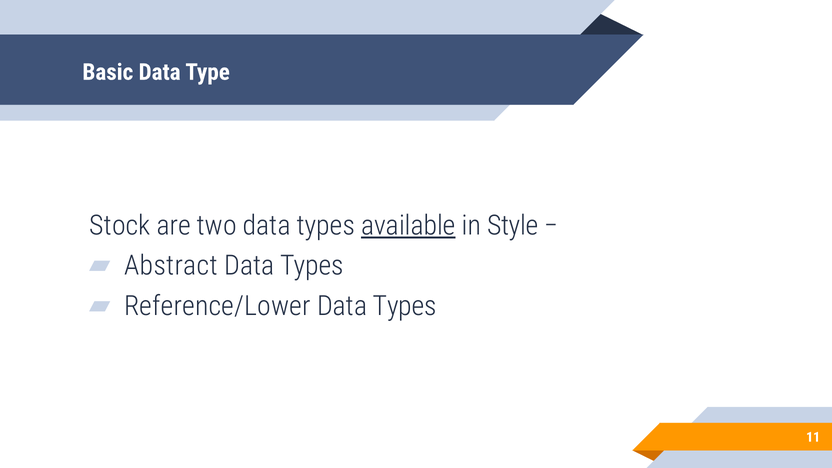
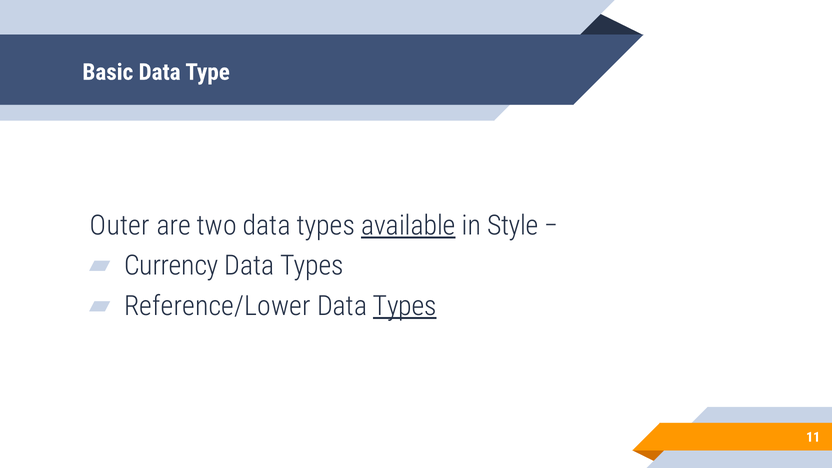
Stock: Stock -> Outer (120, 226)
Abstract: Abstract -> Currency (171, 266)
Types underline: none -> present (405, 306)
